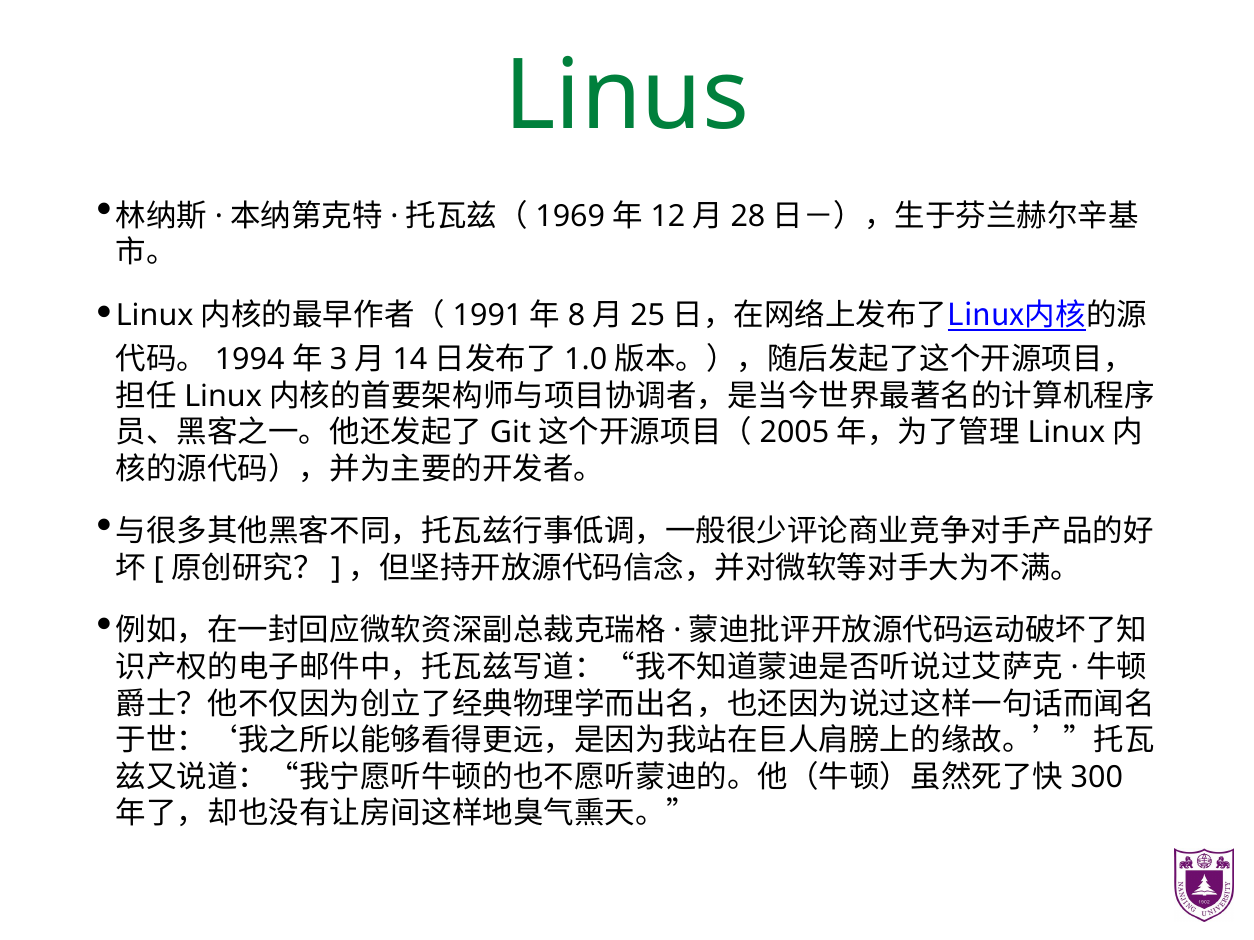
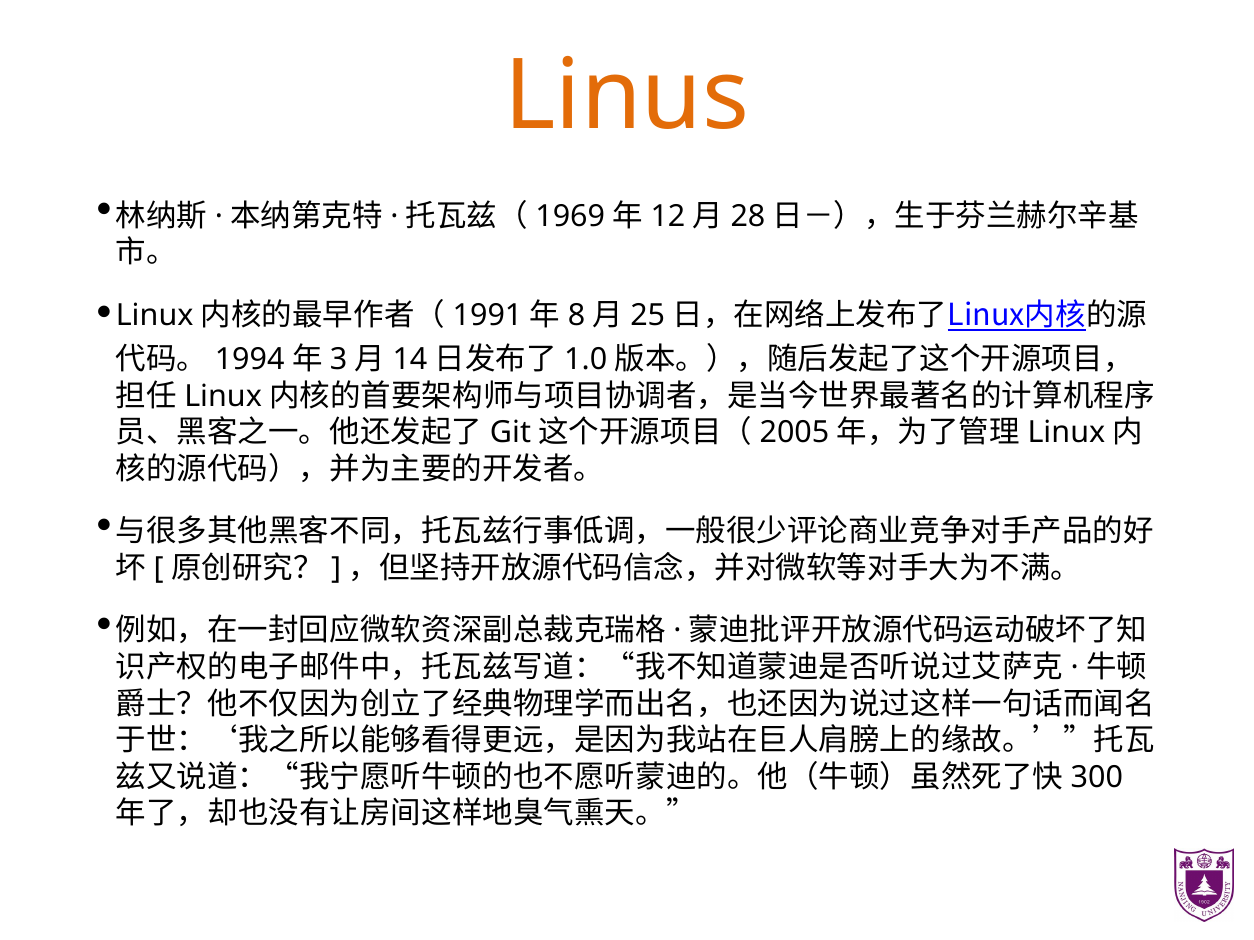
Linus colour: green -> orange (627, 96)
